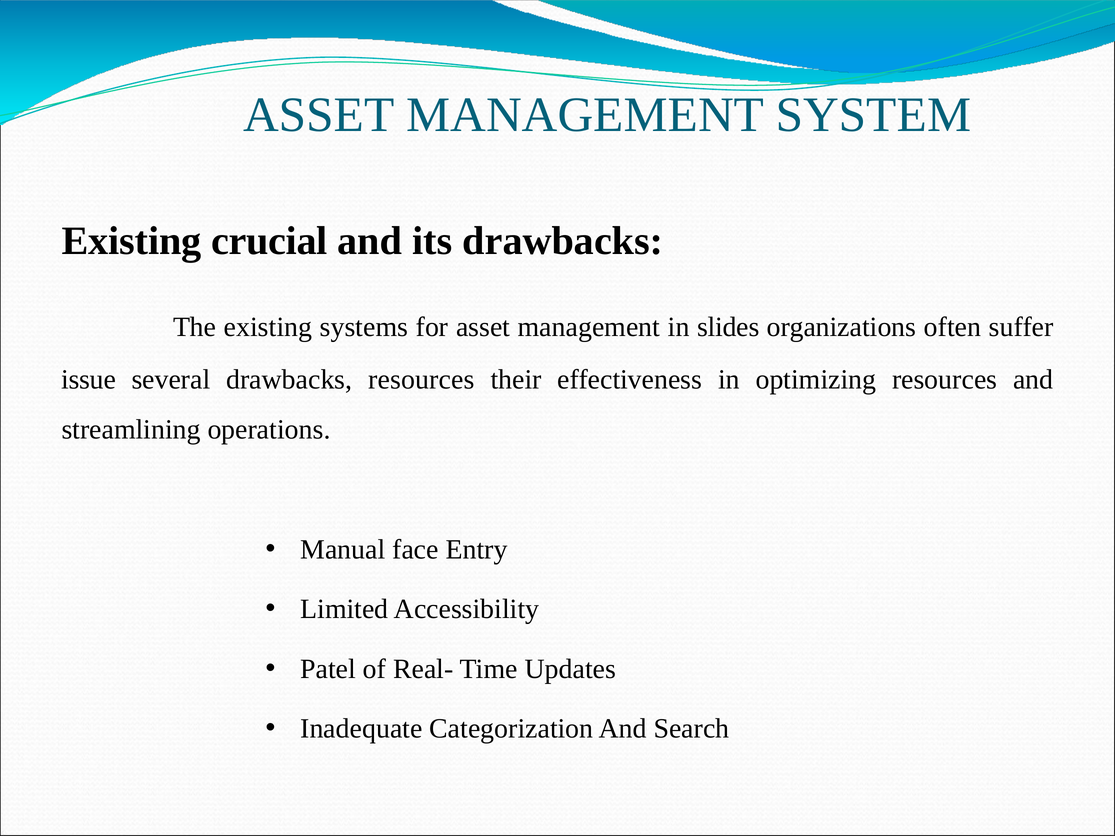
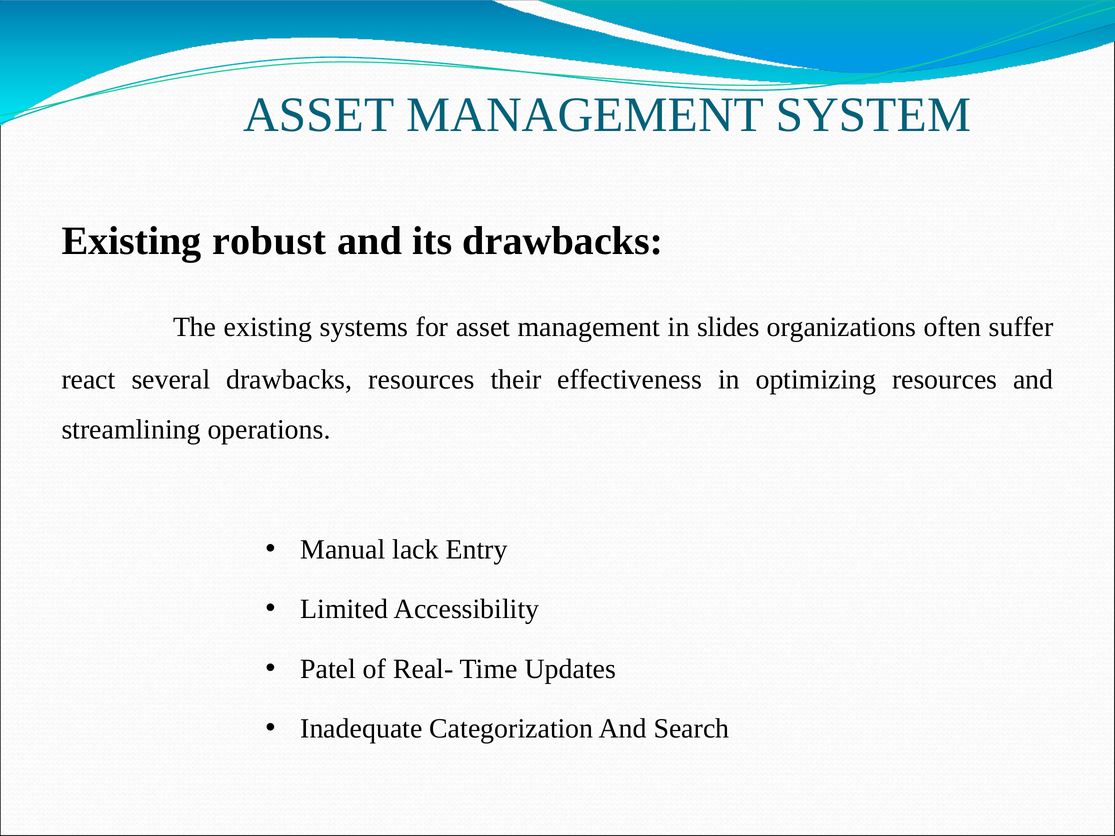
crucial: crucial -> robust (269, 241)
issue: issue -> react (89, 380)
face: face -> lack (415, 549)
